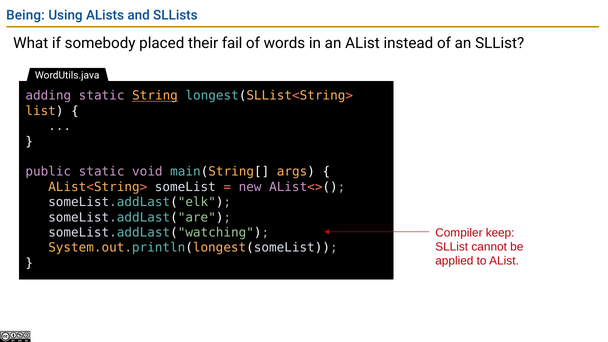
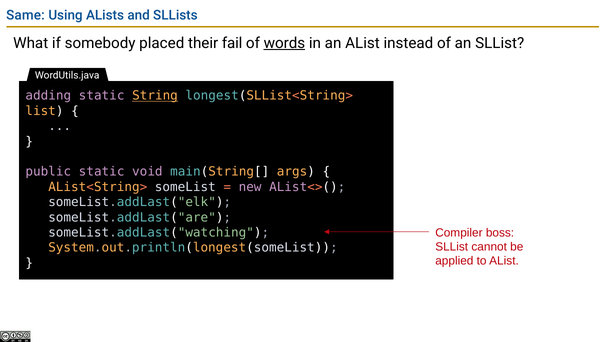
Being: Being -> Same (25, 15)
words underline: none -> present (284, 43)
keep: keep -> boss (500, 233)
